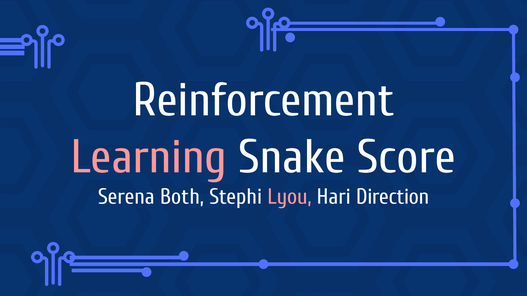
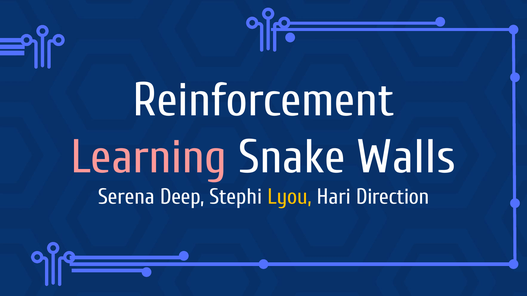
Score: Score -> Walls (406, 157)
Both: Both -> Deep (182, 197)
Lyou colour: pink -> yellow (290, 197)
